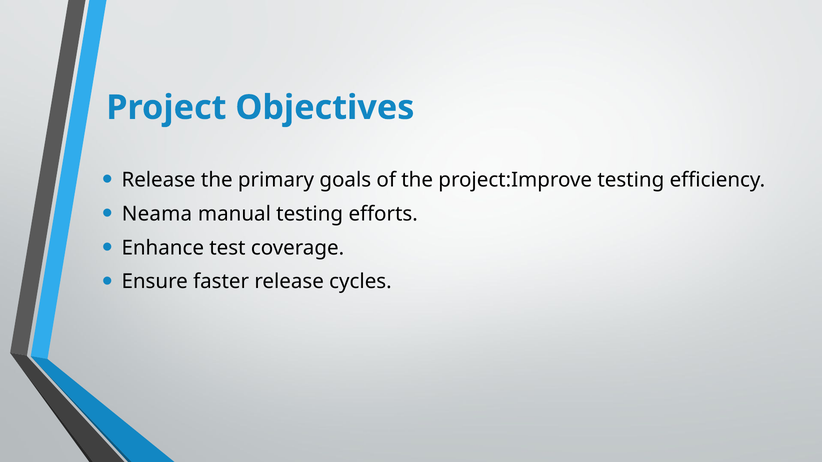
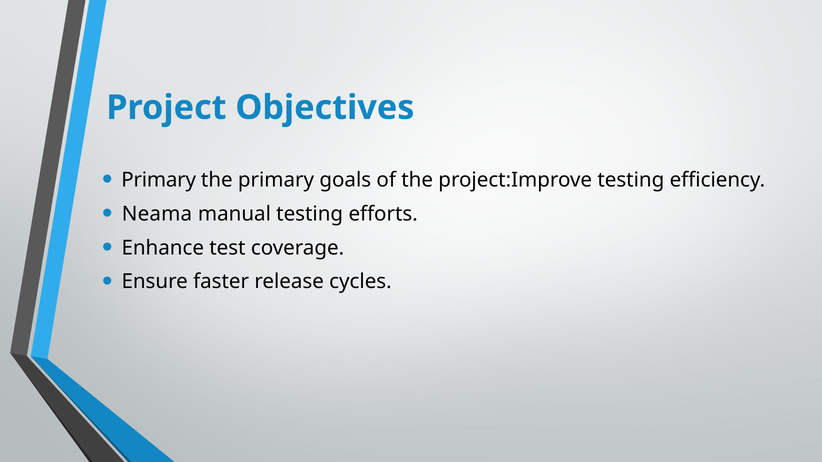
Release: Release -> Primary (159, 180)
